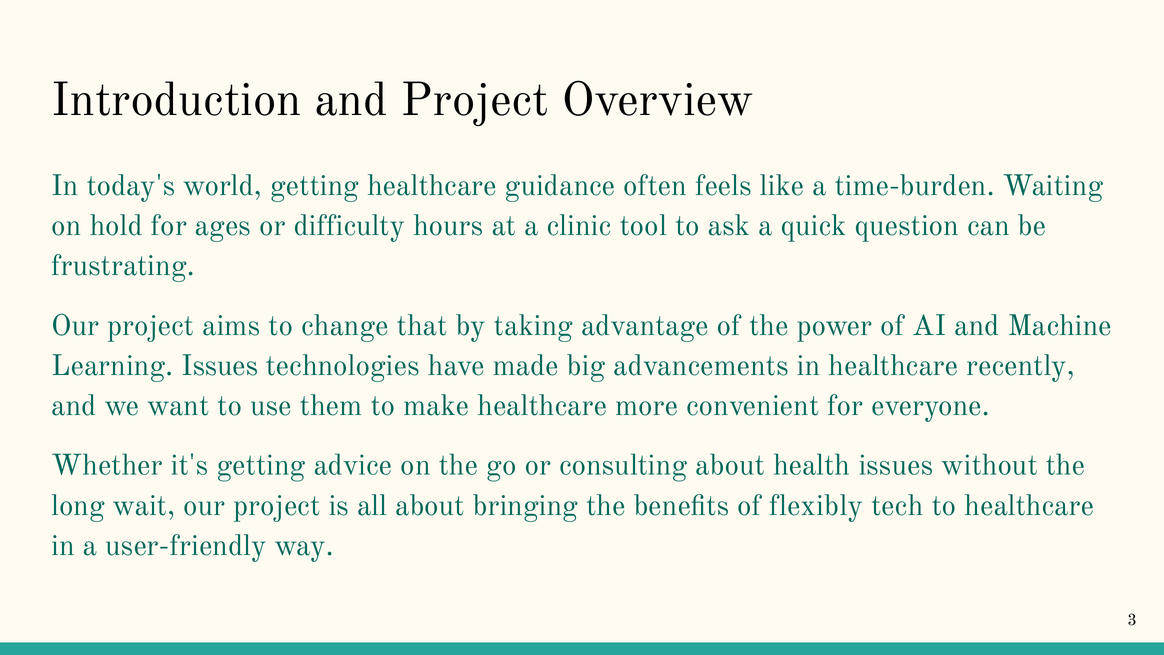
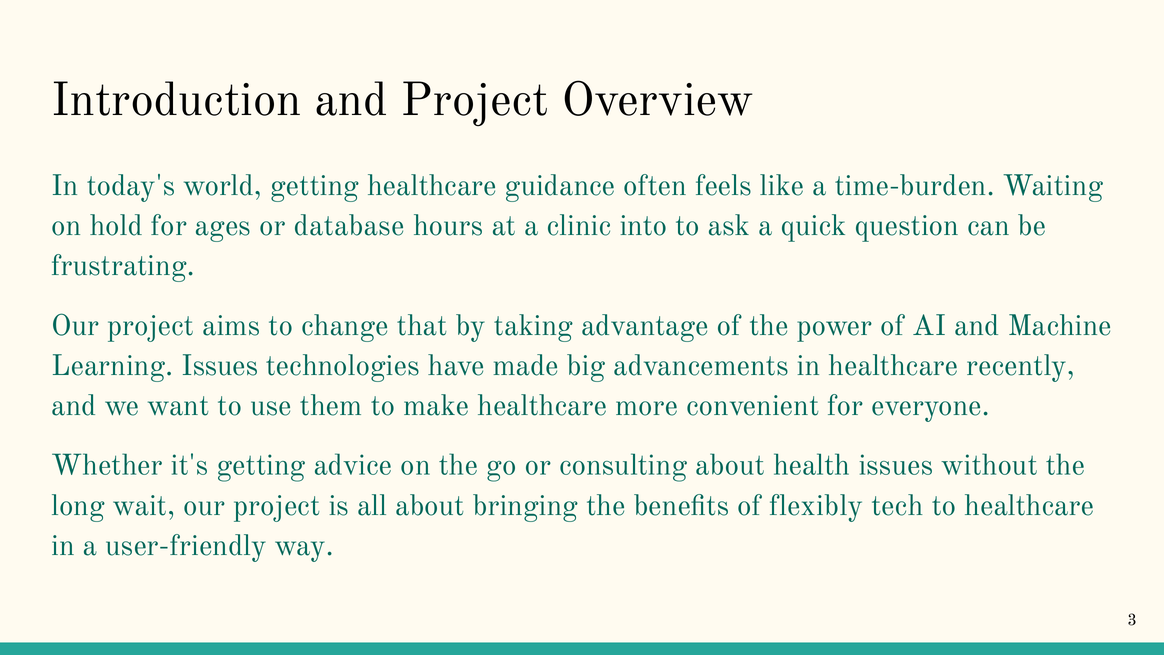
difficulty: difficulty -> database (349, 226)
tool: tool -> into (643, 226)
